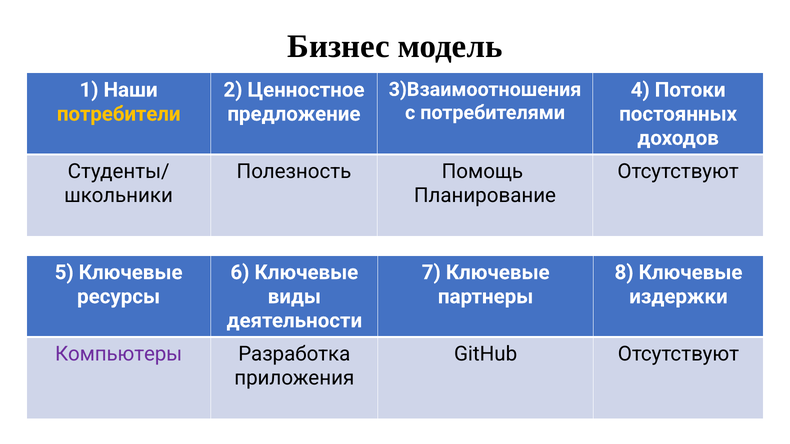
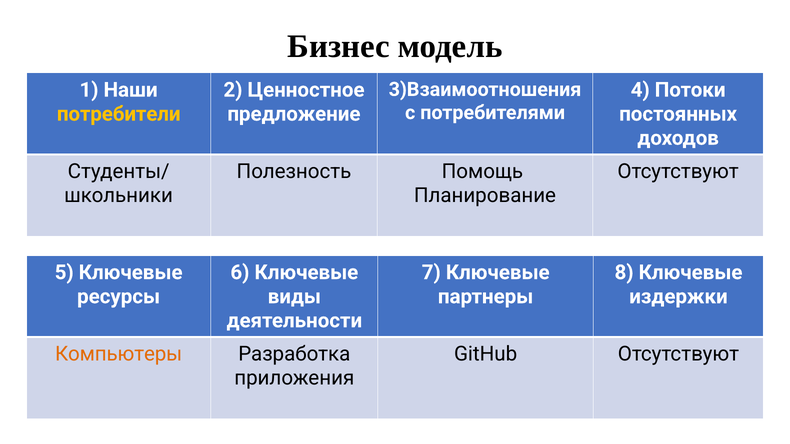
Компьютеры colour: purple -> orange (119, 354)
